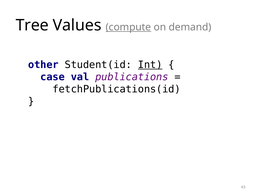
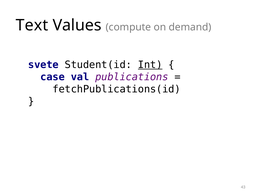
Tree: Tree -> Text (32, 25)
compute underline: present -> none (128, 27)
other: other -> svete (43, 65)
